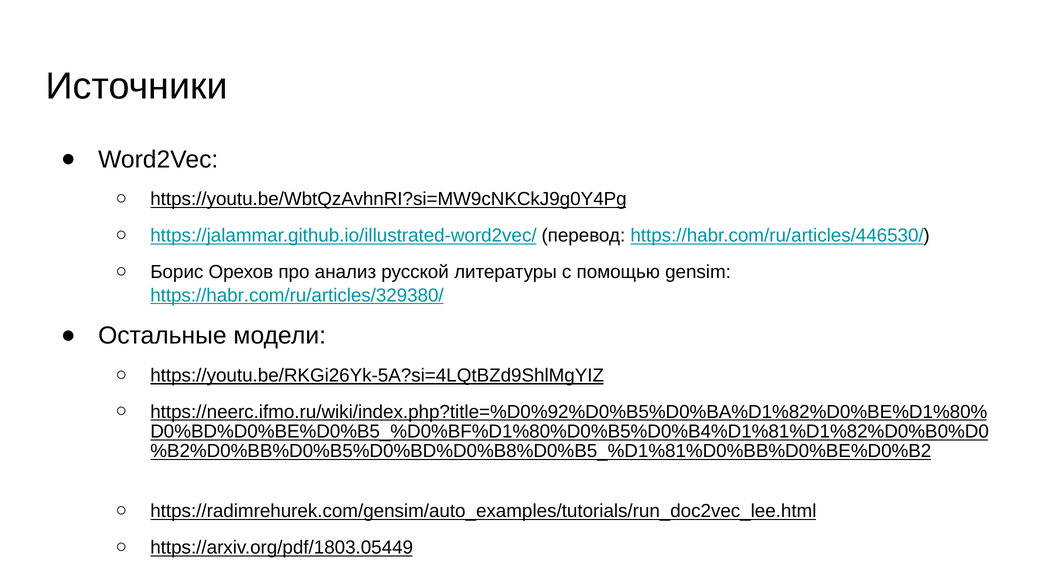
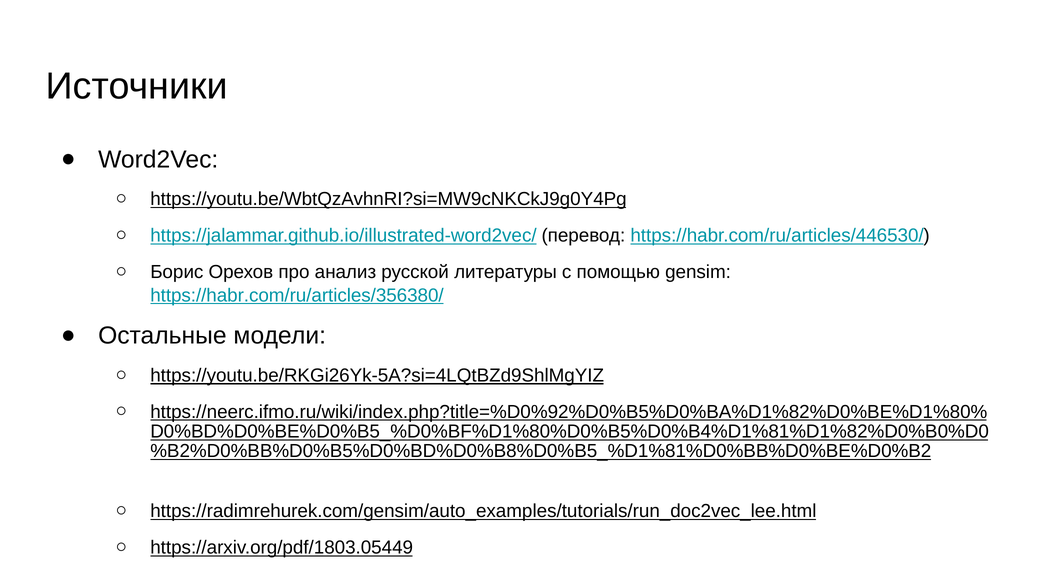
https://habr.com/ru/articles/329380/: https://habr.com/ru/articles/329380/ -> https://habr.com/ru/articles/356380/ (297, 295)
